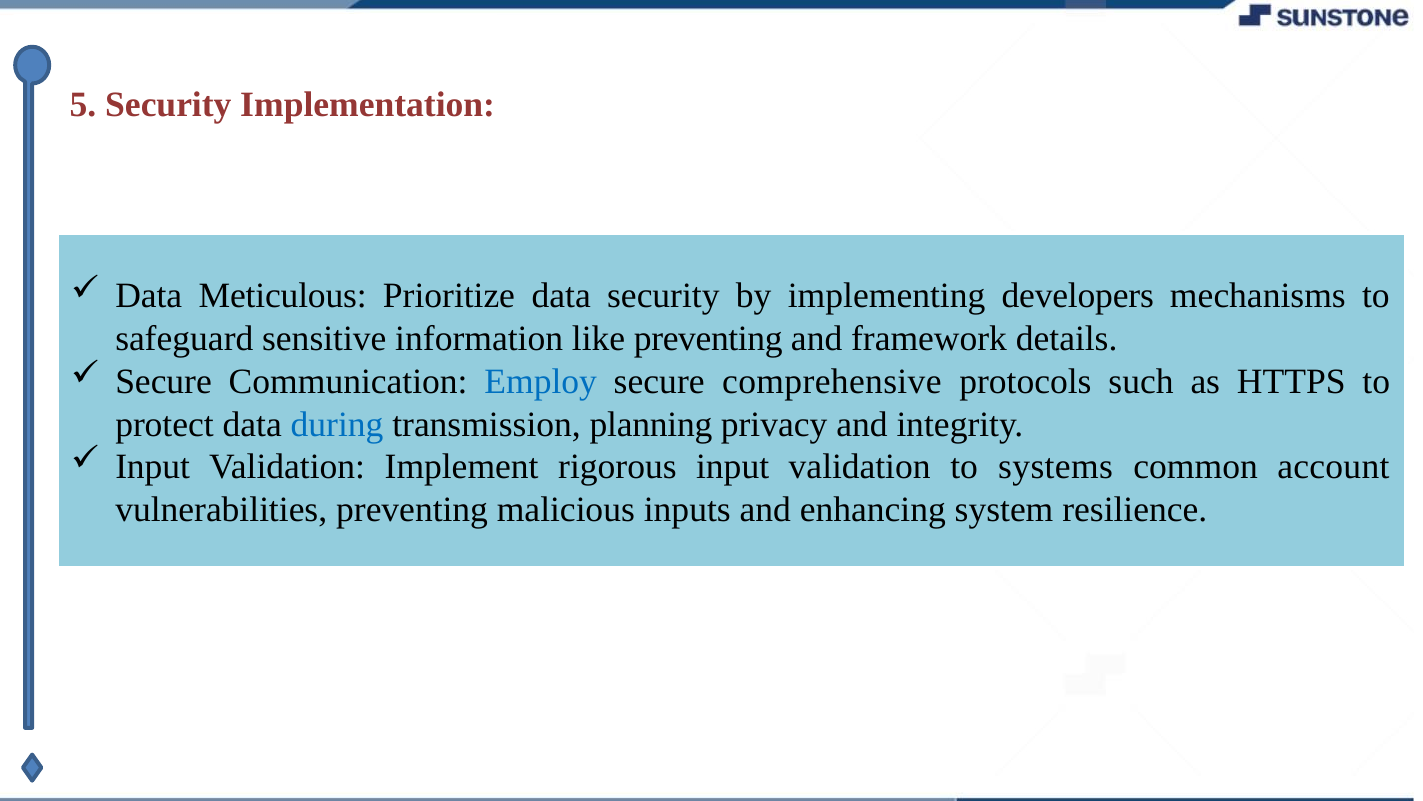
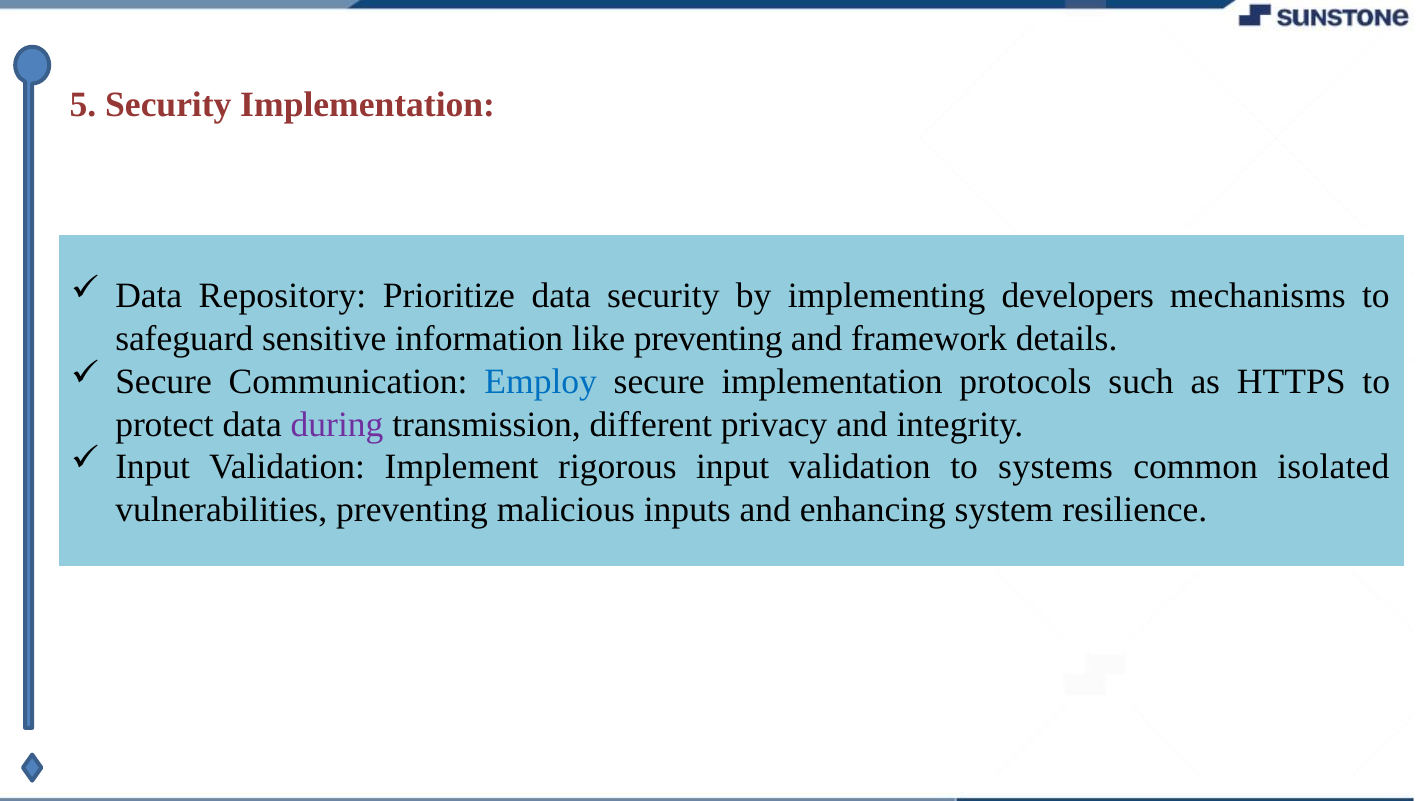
Meticulous: Meticulous -> Repository (283, 296)
secure comprehensive: comprehensive -> implementation (832, 381)
during colour: blue -> purple (337, 424)
planning: planning -> different (651, 424)
account: account -> isolated (1333, 467)
